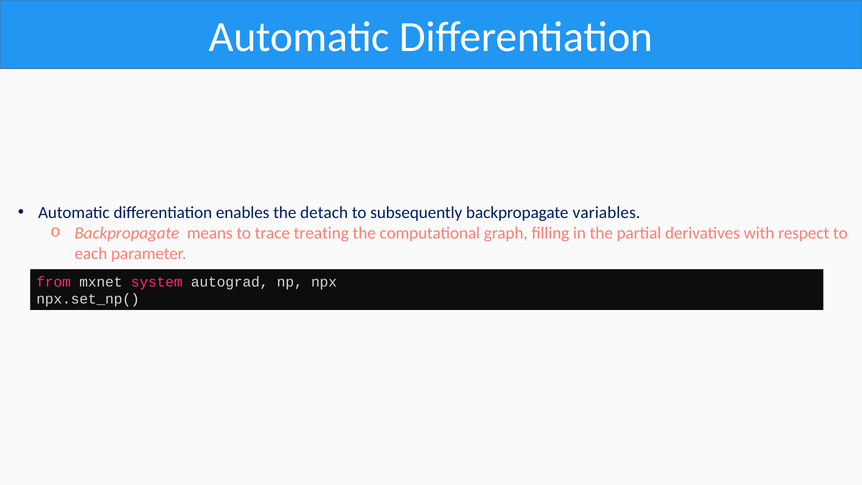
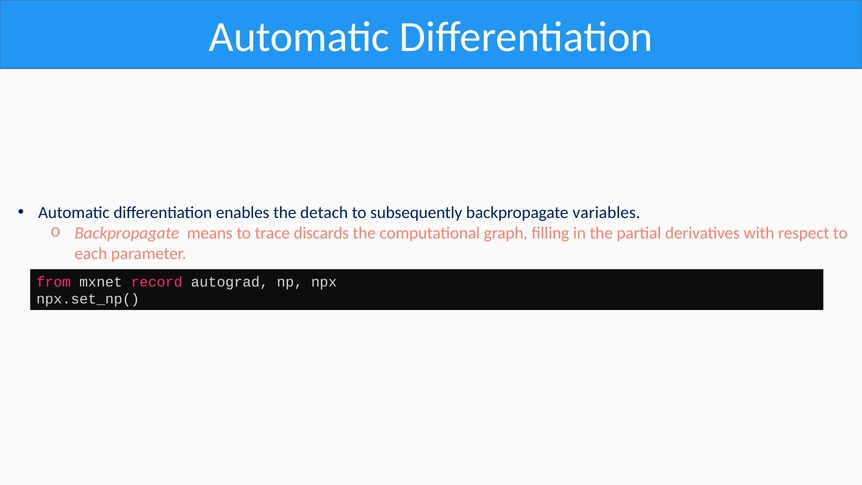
treating: treating -> discards (321, 233)
system: system -> record (157, 282)
